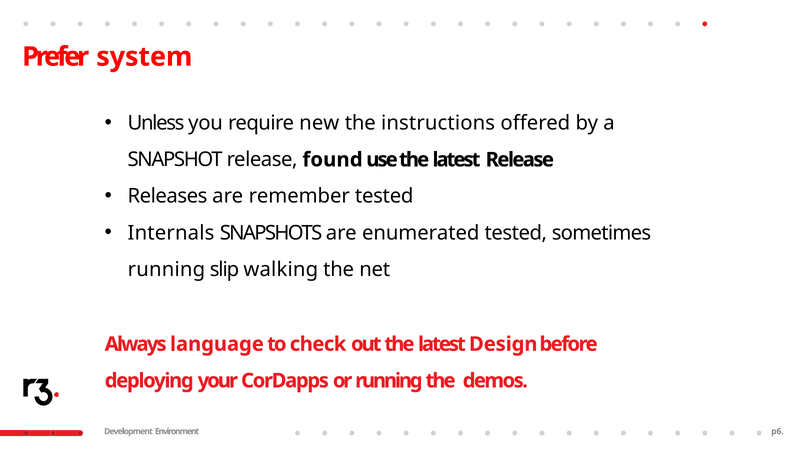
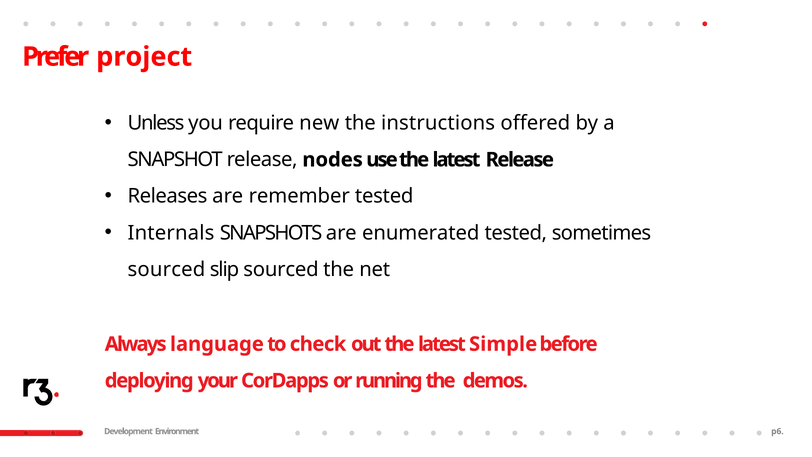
system: system -> project (144, 57)
found: found -> nodes (333, 160)
running: running -> sourced (166, 269)
slip walking: walking -> sourced (281, 269)
Design: Design -> Simple (503, 344)
